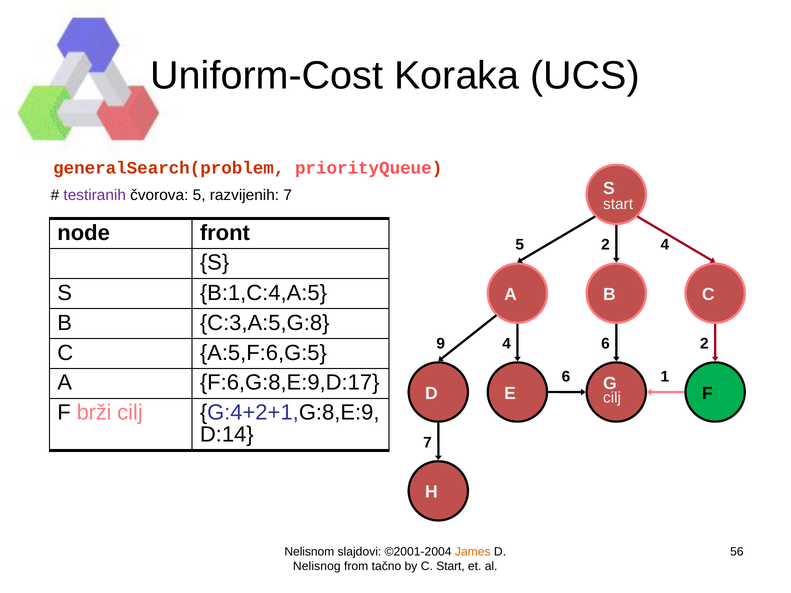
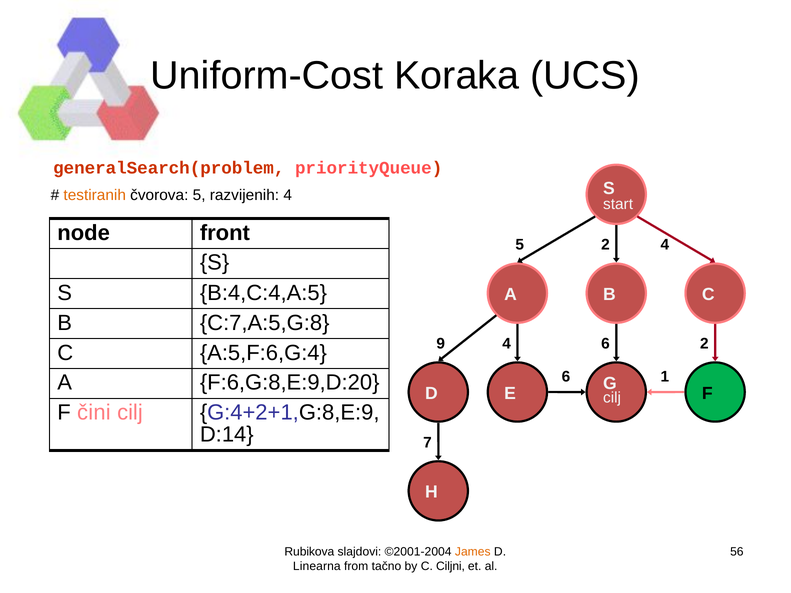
testiranih colour: purple -> orange (95, 195)
razvijenih 7: 7 -> 4 (288, 195)
B:1,C:4,A:5: B:1,C:4,A:5 -> B:4,C:4,A:5 (263, 293)
C:3,A:5,G:8: C:3,A:5,G:8 -> C:7,A:5,G:8 (265, 323)
A:5,F:6,G:5: A:5,F:6,G:5 -> A:5,F:6,G:4 (263, 353)
F:6,G:8,E:9,D:17: F:6,G:8,E:9,D:17 -> F:6,G:8,E:9,D:20 (290, 383)
brži: brži -> čini (94, 413)
Nelisnom: Nelisnom -> Rubikova (309, 552)
Nelisnog: Nelisnog -> Linearna (317, 567)
C Start: Start -> Ciljni (451, 567)
